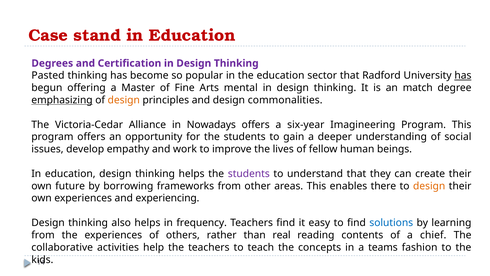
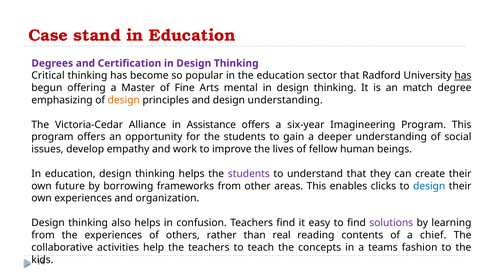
Pasted: Pasted -> Critical (48, 75)
emphasizing underline: present -> none (62, 100)
design commonalities: commonalities -> understanding (285, 100)
Nowadays: Nowadays -> Assistance (211, 124)
there: there -> clicks (383, 186)
design colour: orange -> blue (429, 186)
experiencing: experiencing -> organization (167, 198)
frequency: frequency -> confusion (202, 223)
solutions colour: blue -> purple (391, 223)
